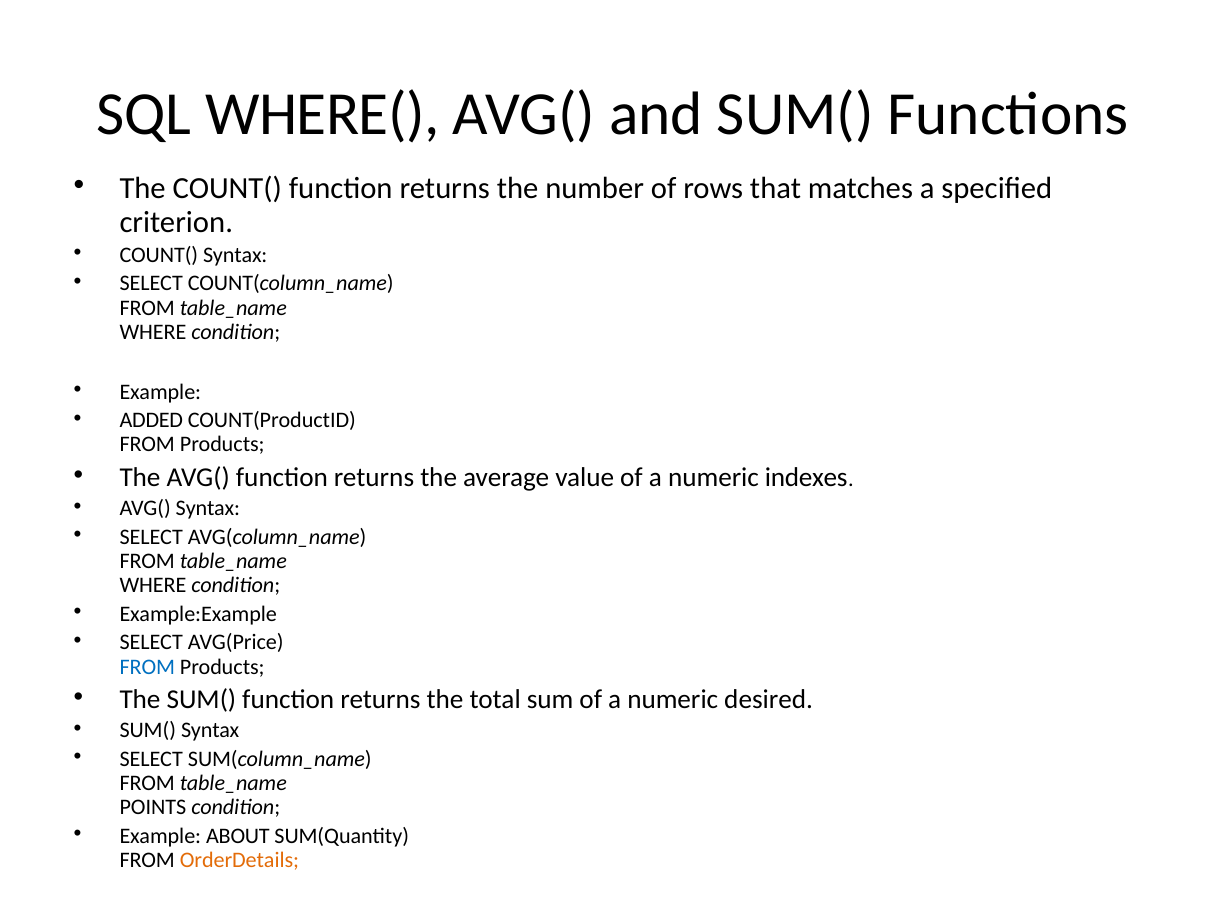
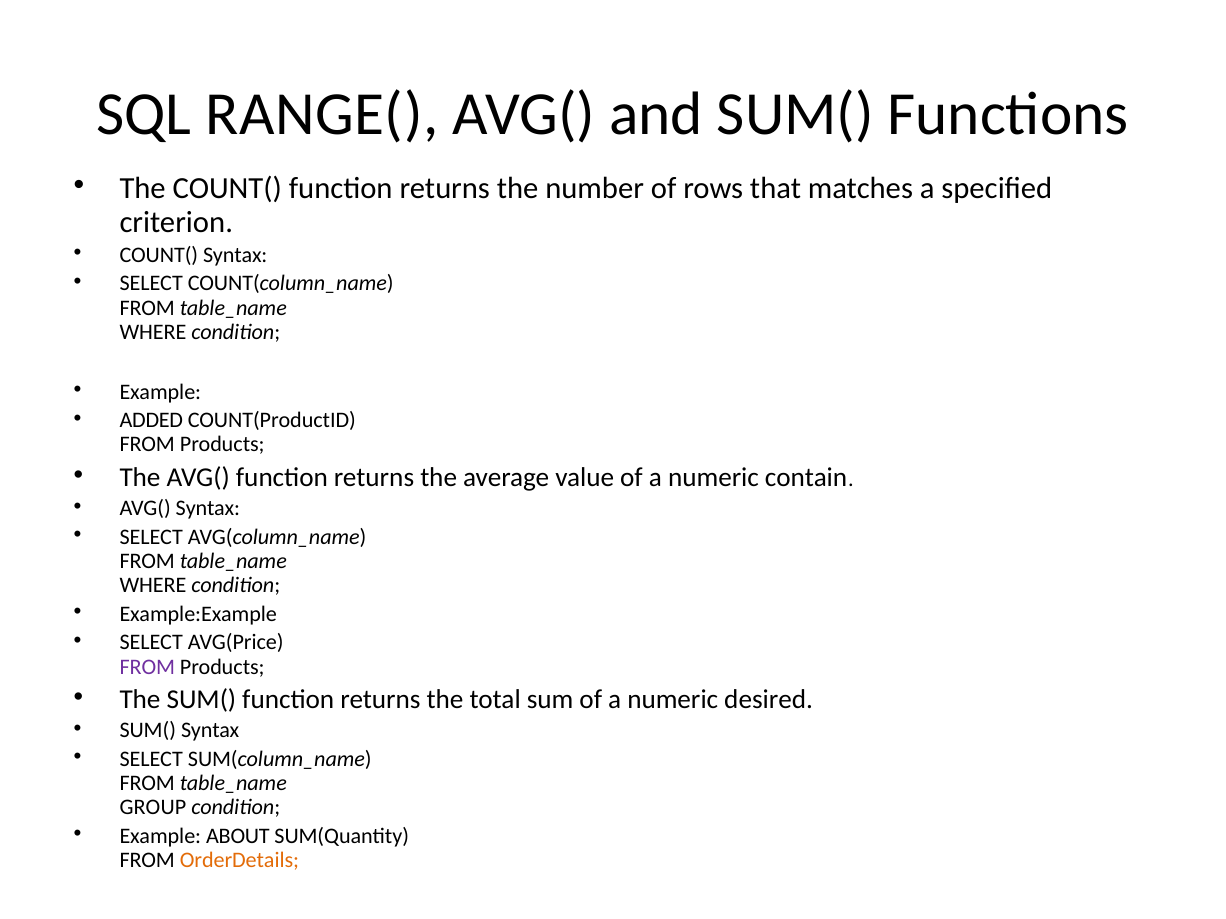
WHERE(: WHERE( -> RANGE( (322, 114)
indexes: indexes -> contain (806, 478)
FROM colour: blue -> purple (147, 667)
POINTS: POINTS -> GROUP (153, 808)
